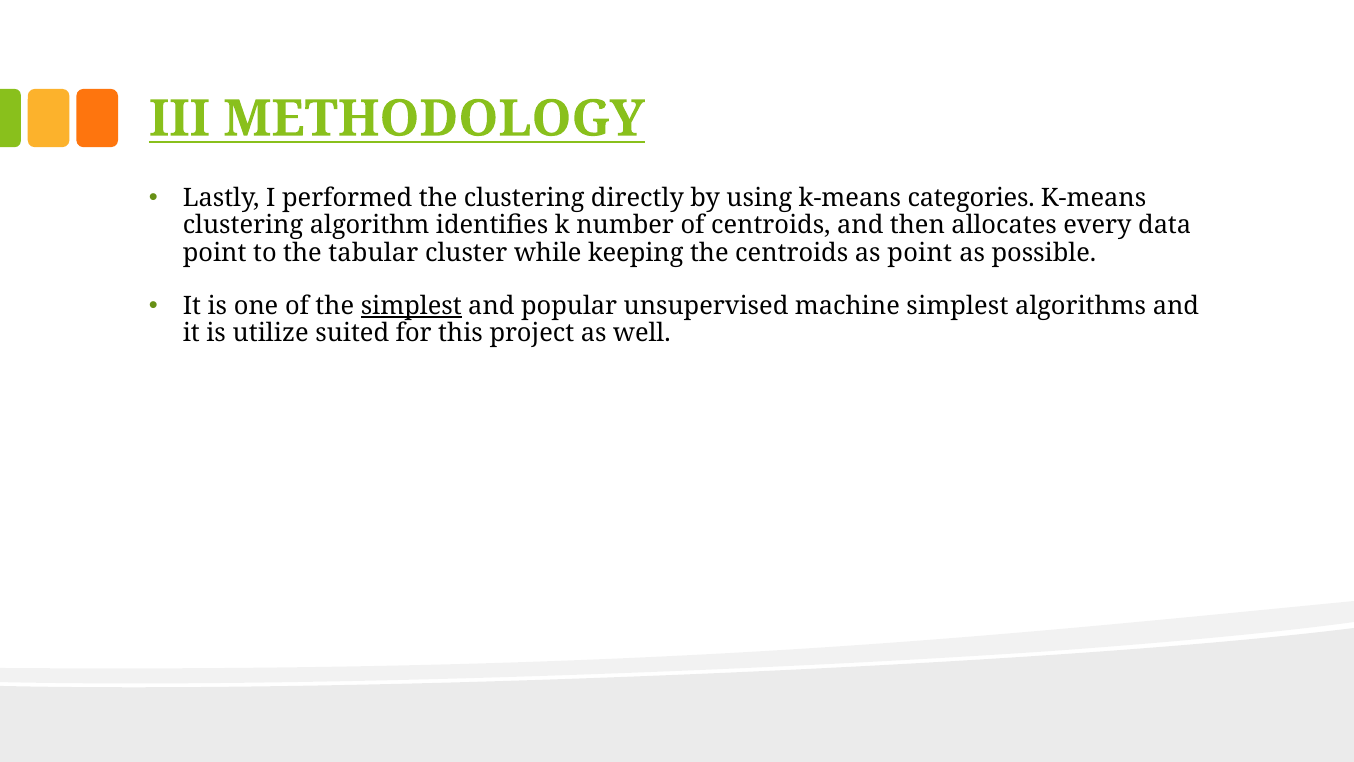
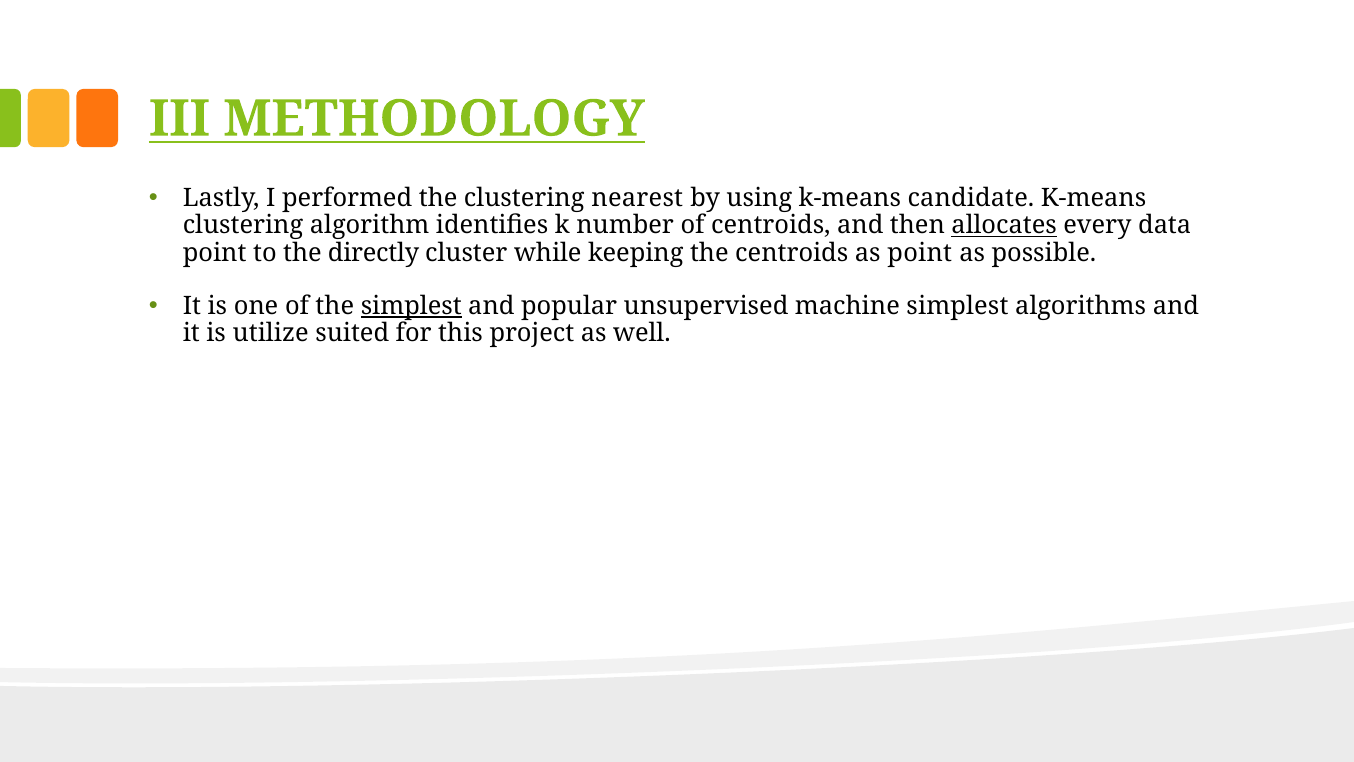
directly: directly -> nearest (637, 198)
categories: categories -> candidate (971, 198)
allocates underline: none -> present (1004, 226)
tabular: tabular -> directly (374, 253)
